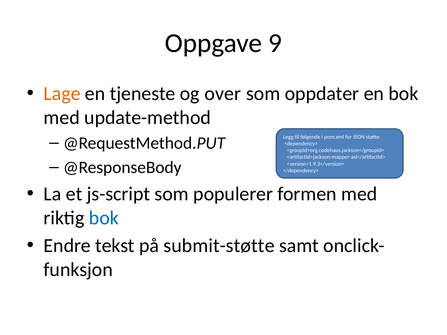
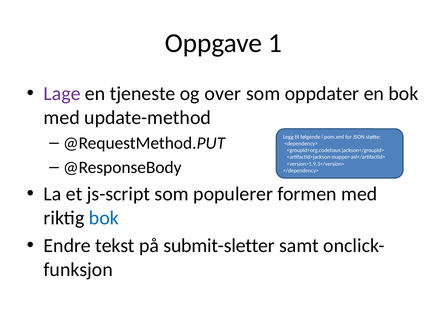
9: 9 -> 1 (275, 43)
Lage colour: orange -> purple (62, 94)
submit-støtte: submit-støtte -> submit-sletter (219, 246)
